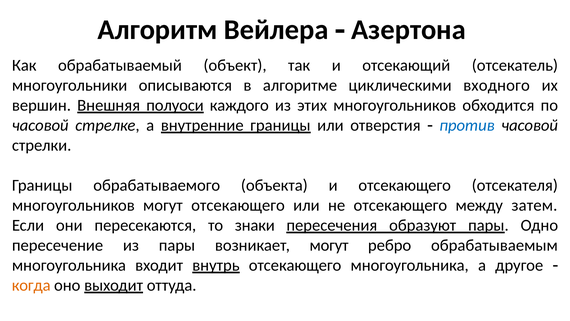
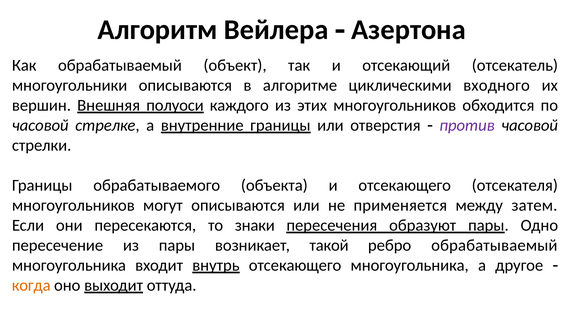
против colour: blue -> purple (467, 125)
могут отсекающего: отсекающего -> описываются (238, 205)
не отсекающего: отсекающего -> применяется (400, 205)
возникает могут: могут -> такой (329, 245)
ребро обрабатываемым: обрабатываемым -> обрабатываемый (494, 245)
